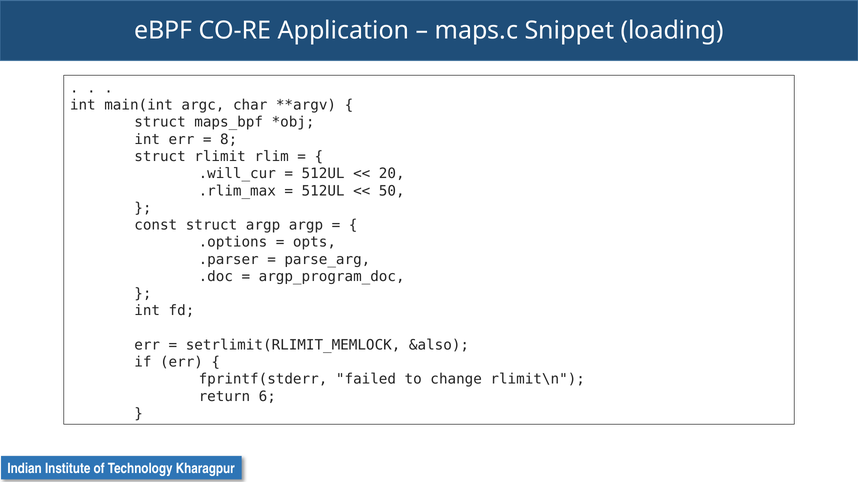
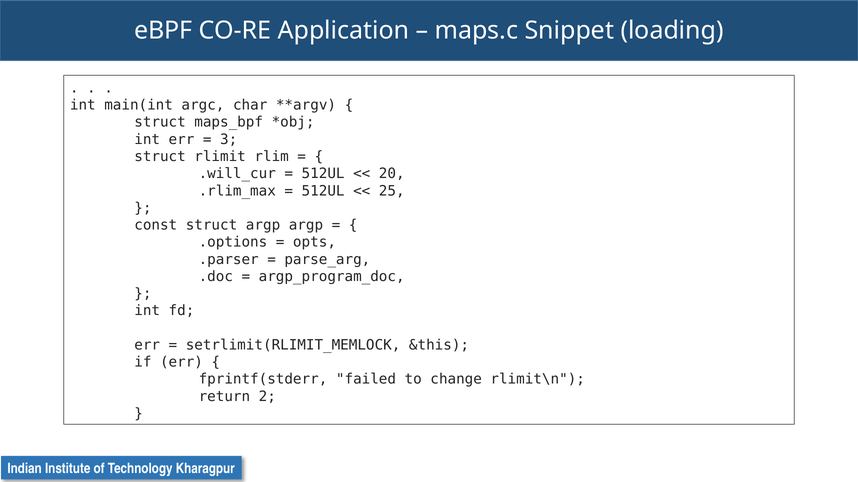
8: 8 -> 3 (229, 140)
50: 50 -> 25 (392, 191)
&also: &also -> &this (439, 345)
6: 6 -> 2 (267, 397)
